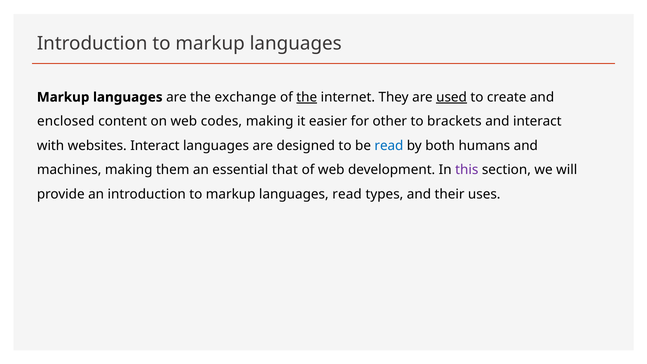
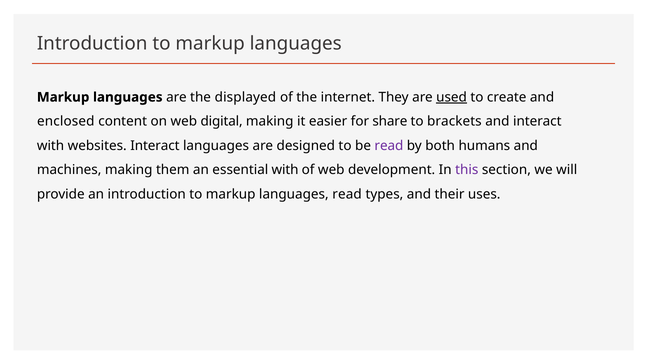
exchange: exchange -> displayed (245, 97)
the underline: present -> none (307, 97)
codes: codes -> digital (222, 121)
other: other -> share (390, 121)
read colour: blue -> purple (389, 146)
essential that: that -> with (285, 170)
